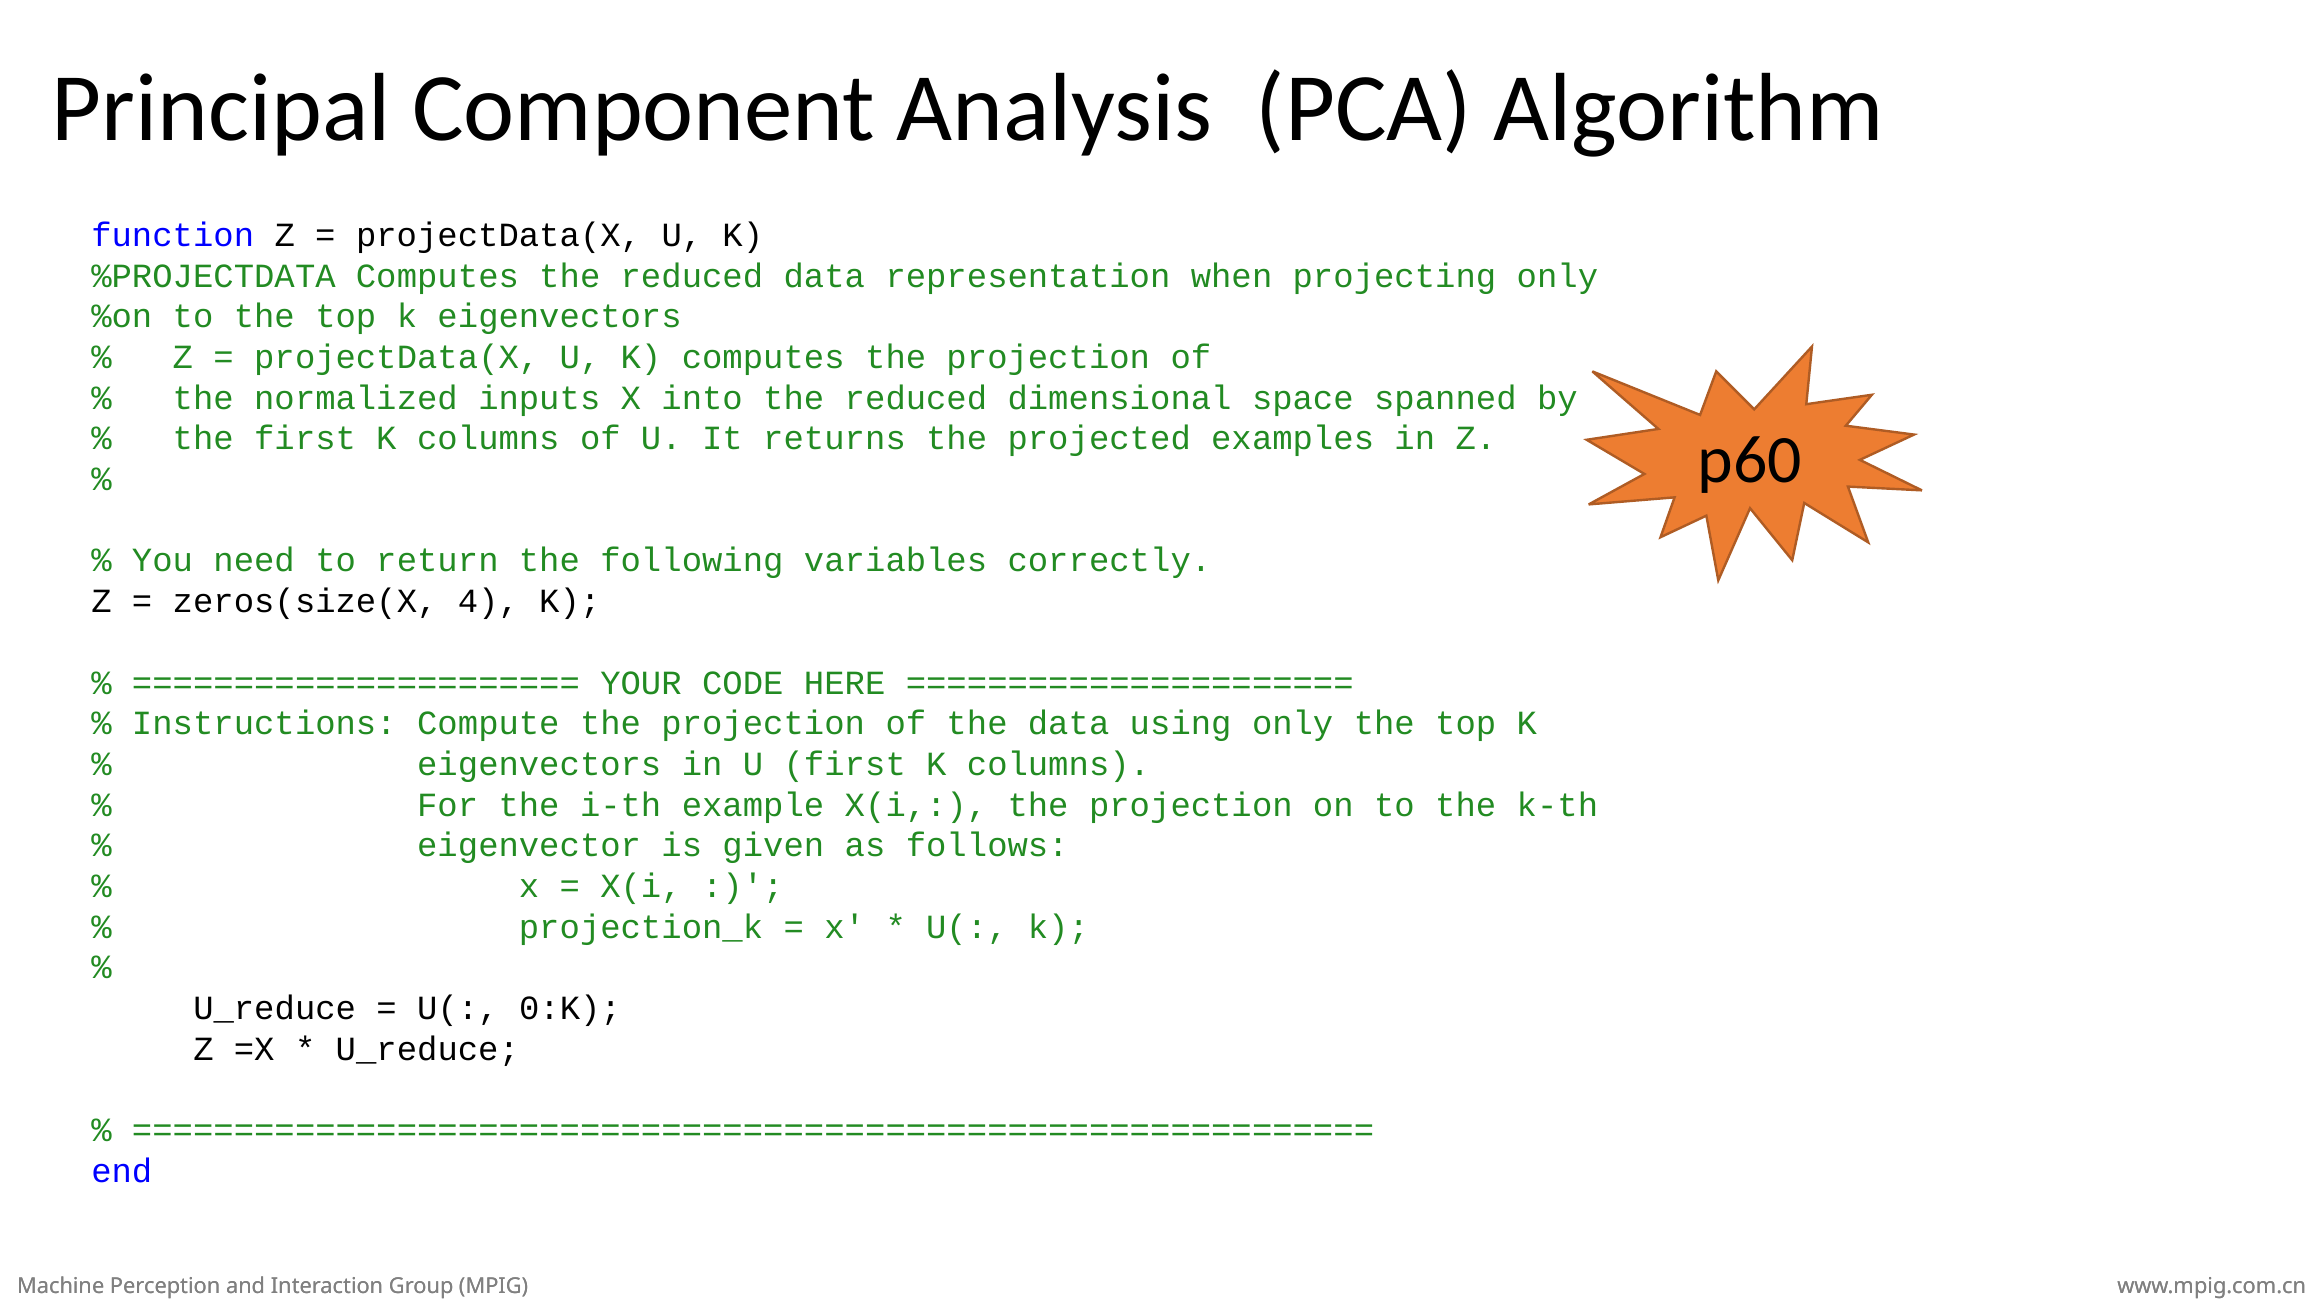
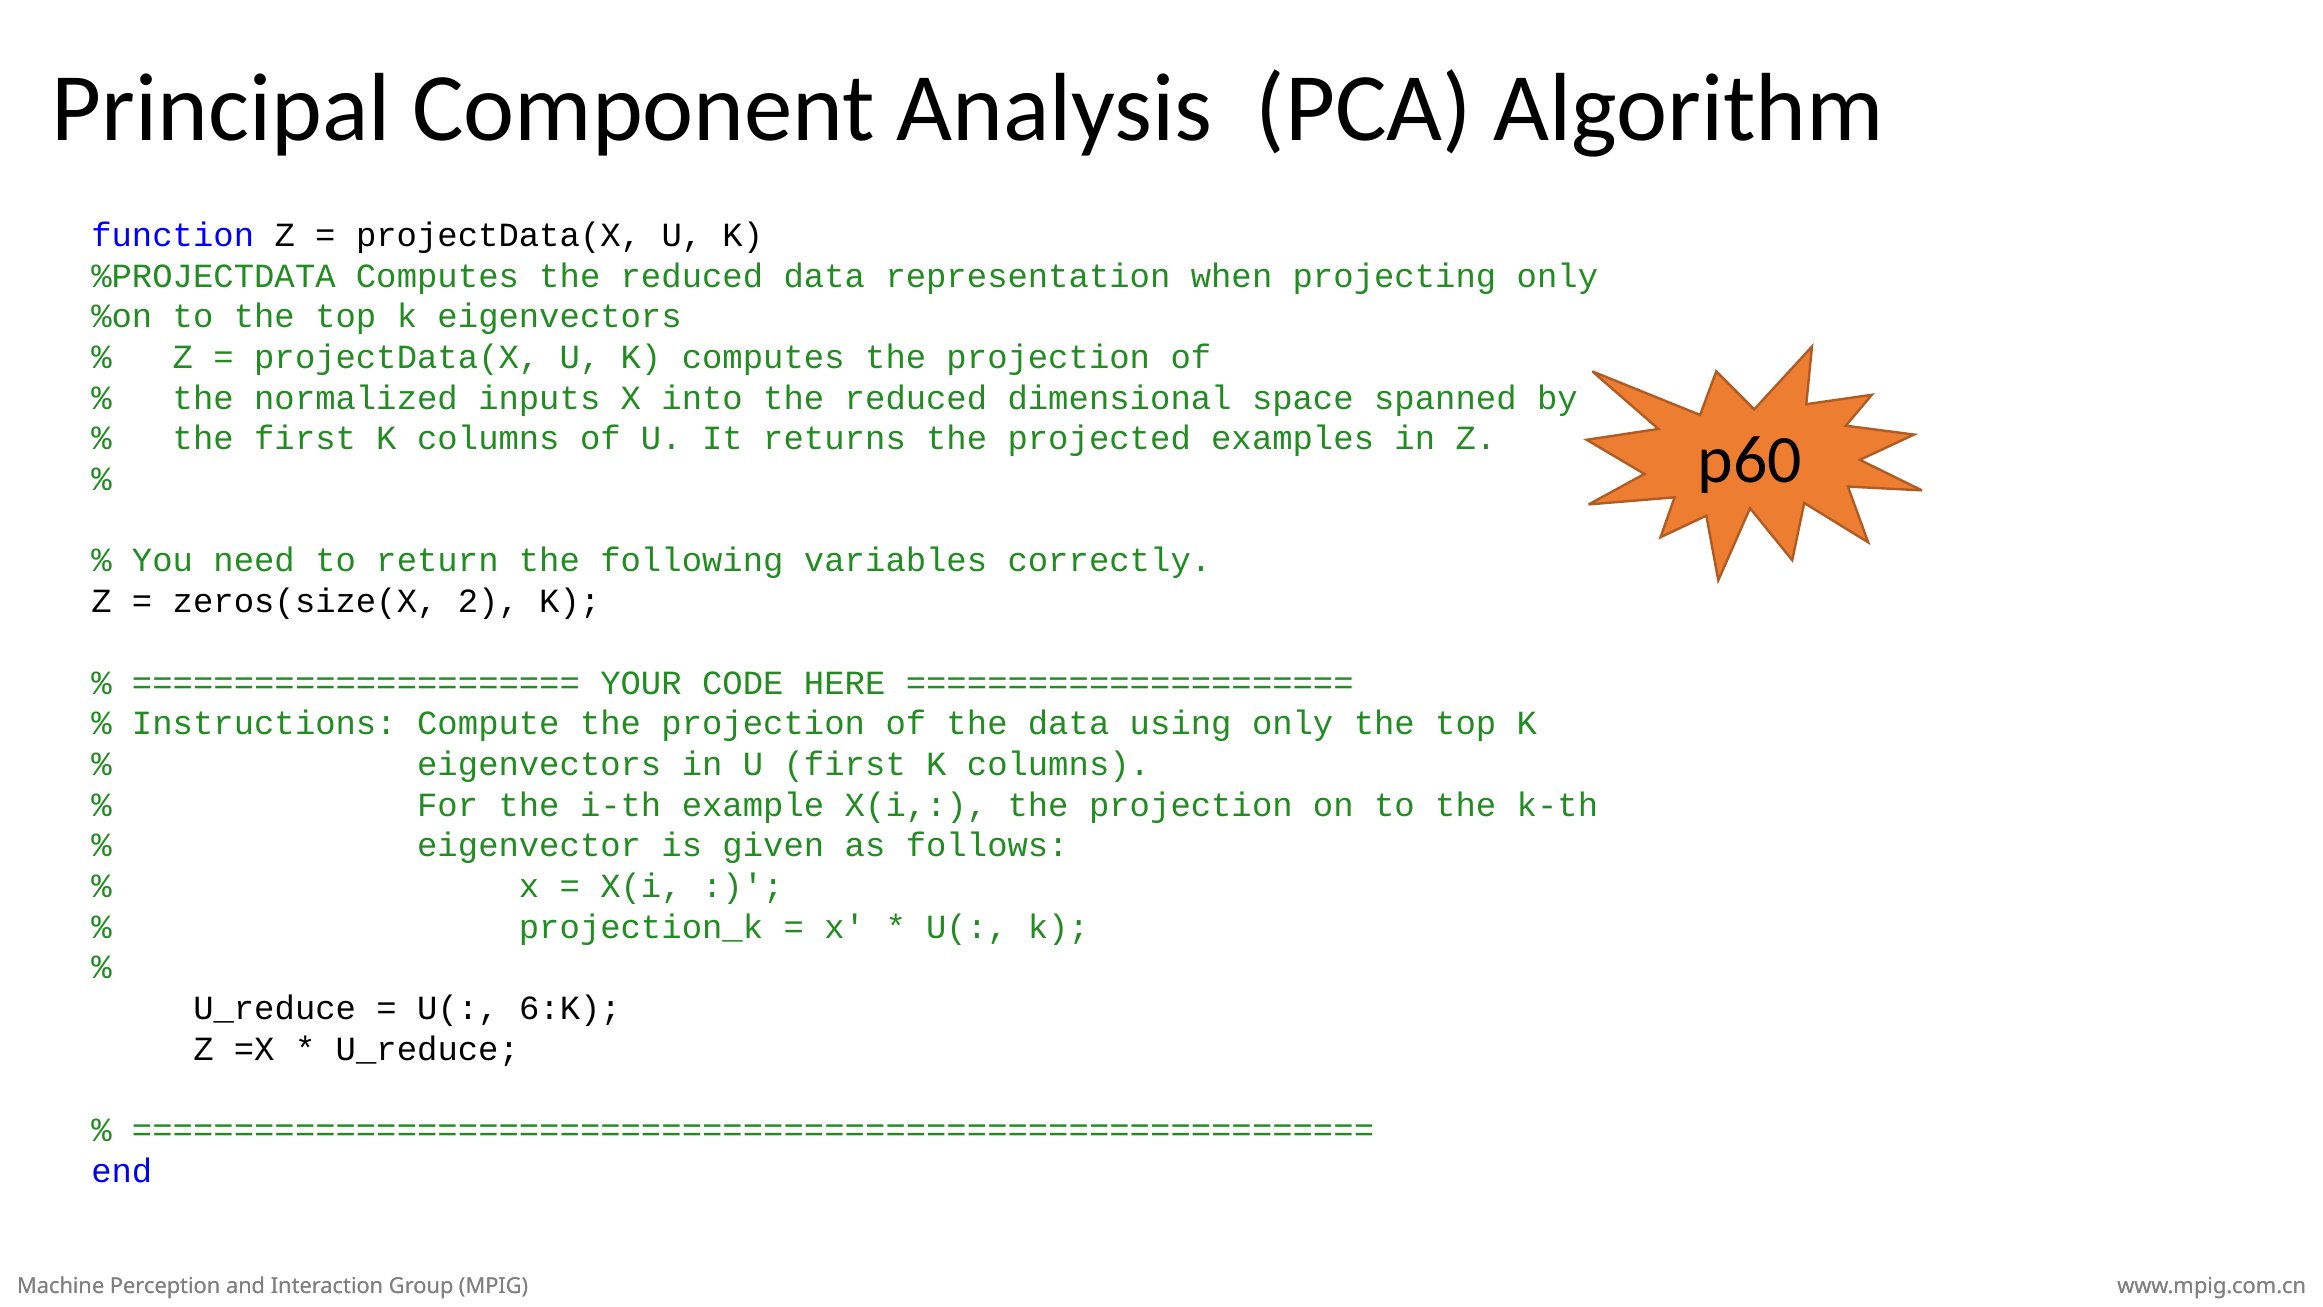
4: 4 -> 2 (488, 601)
0:K: 0:K -> 6:K (570, 1008)
